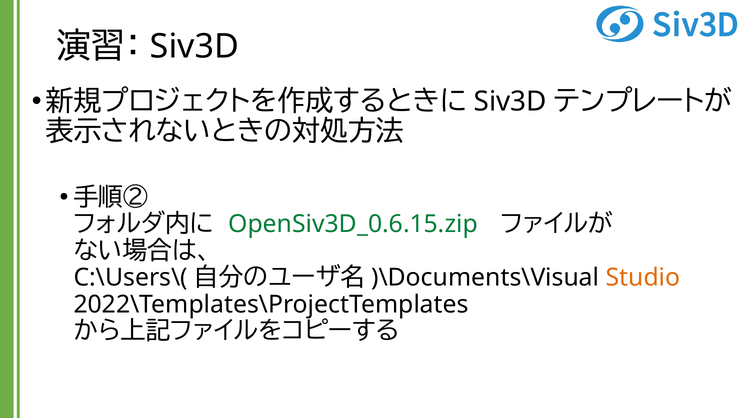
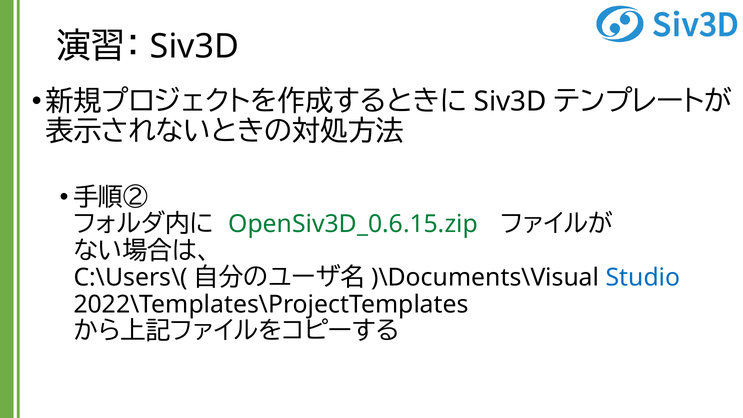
Studio colour: orange -> blue (643, 278)
